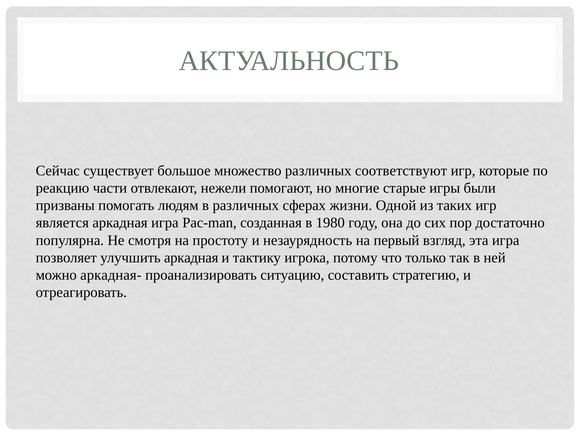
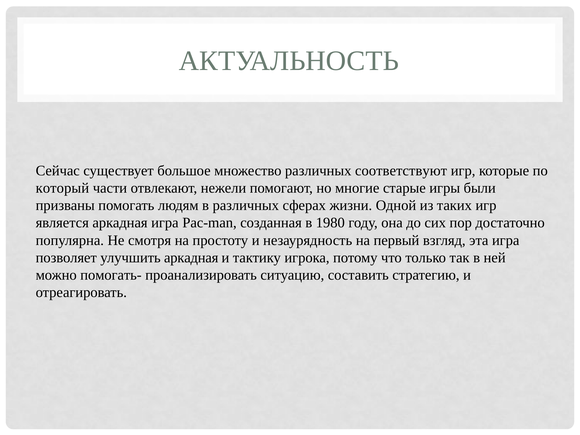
реакцию: реакцию -> который (62, 188)
аркадная-: аркадная- -> помогать- (111, 275)
